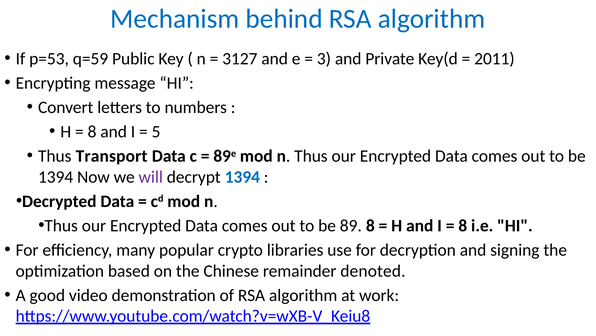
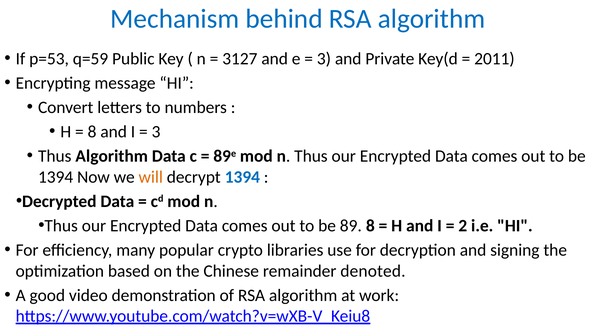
5: 5 -> 3 (156, 131)
Thus Transport: Transport -> Algorithm (112, 156)
will colour: purple -> orange (151, 177)
8: 8 -> 2 (463, 225)
